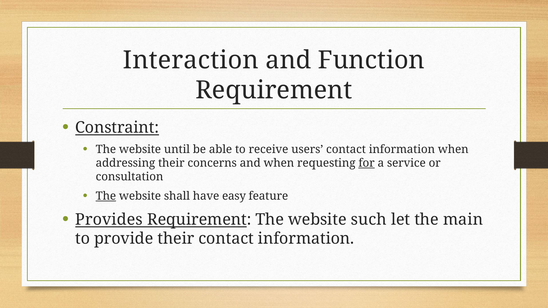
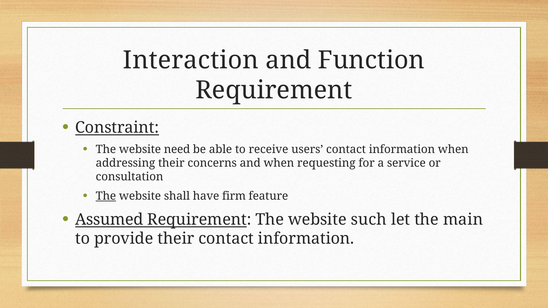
until: until -> need (177, 150)
for underline: present -> none (367, 163)
easy: easy -> firm (234, 196)
Provides: Provides -> Assumed (109, 220)
